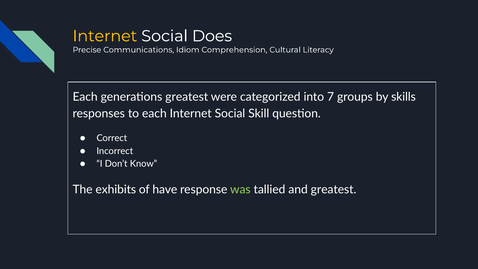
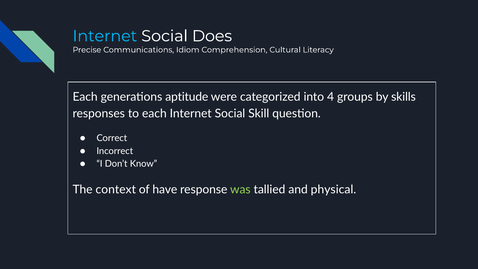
Internet colour: yellow -> light blue (105, 36)
generations greatest: greatest -> aptitude (187, 97)
7: 7 -> 4 (331, 97)
exhibits: exhibits -> context (116, 190)
and greatest: greatest -> physical (333, 190)
